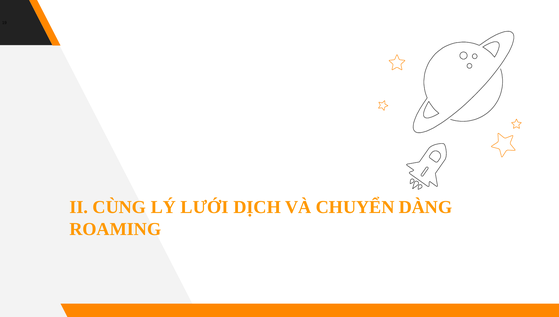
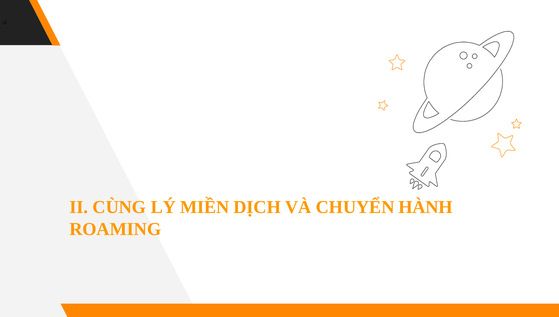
LƯỚI: LƯỚI -> MIỀN (205, 207)
DÀNG: DÀNG -> HÀNH (426, 207)
